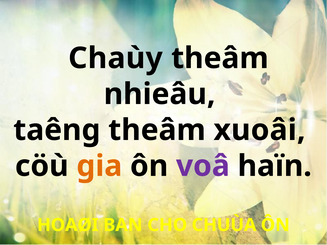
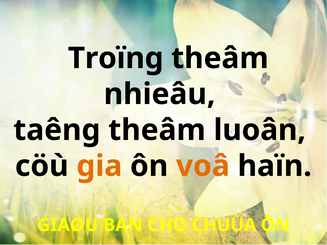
Chaùy: Chaùy -> Troïng (116, 58)
xuoâi: xuoâi -> luoân (260, 130)
voâ colour: purple -> orange (203, 166)
HOAØI: HOAØI -> GIAØU (68, 225)
